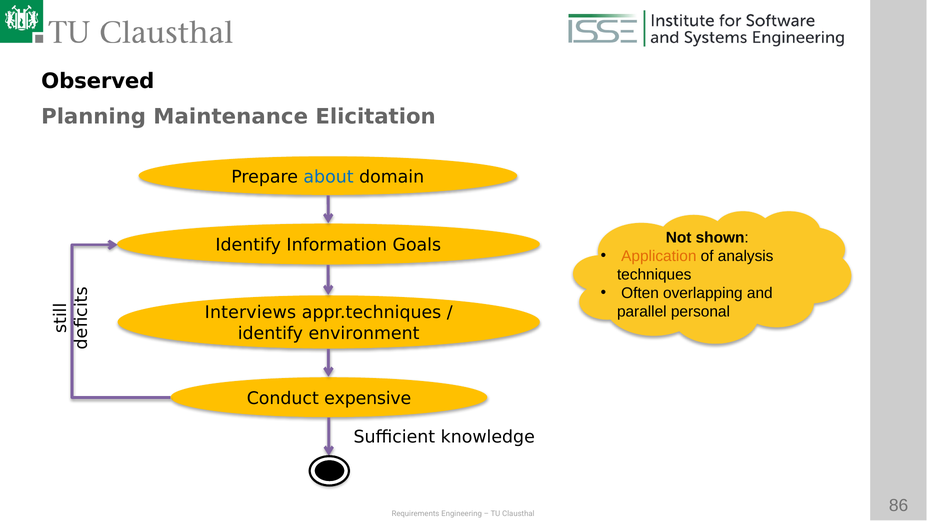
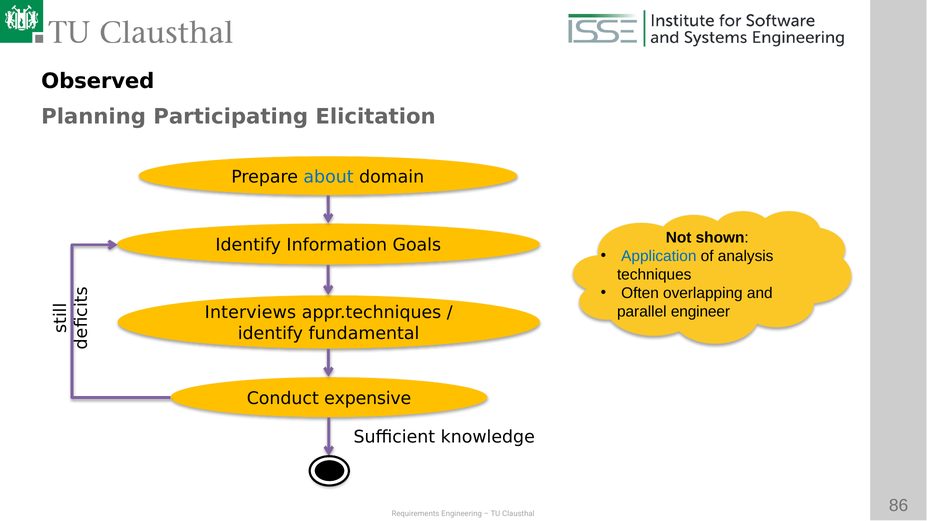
Maintenance: Maintenance -> Participating (231, 117)
Application colour: orange -> blue (659, 256)
personal: personal -> engineer (700, 312)
environment: environment -> fundamental (364, 334)
